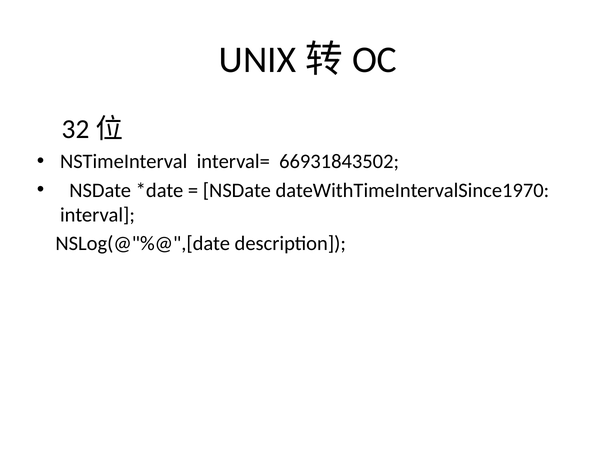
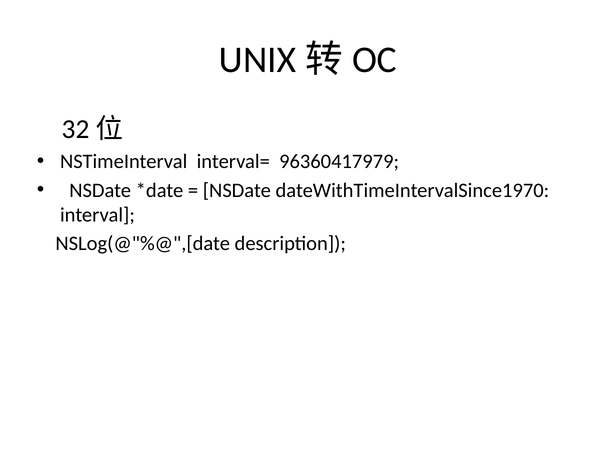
66931843502: 66931843502 -> 96360417979 (339, 162)
